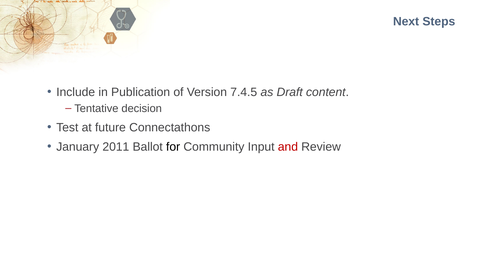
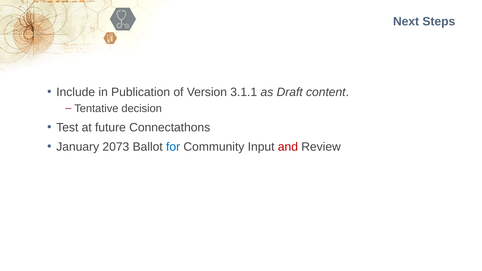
7.4.5: 7.4.5 -> 3.1.1 (244, 92)
2011: 2011 -> 2073 (116, 147)
for colour: black -> blue (173, 147)
